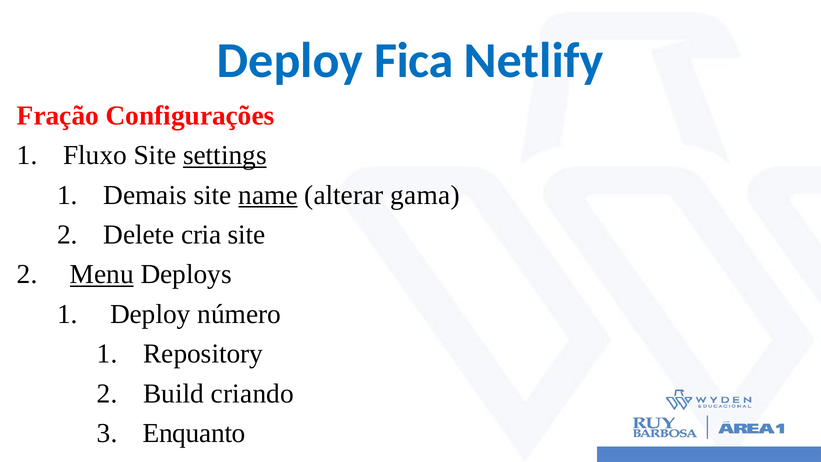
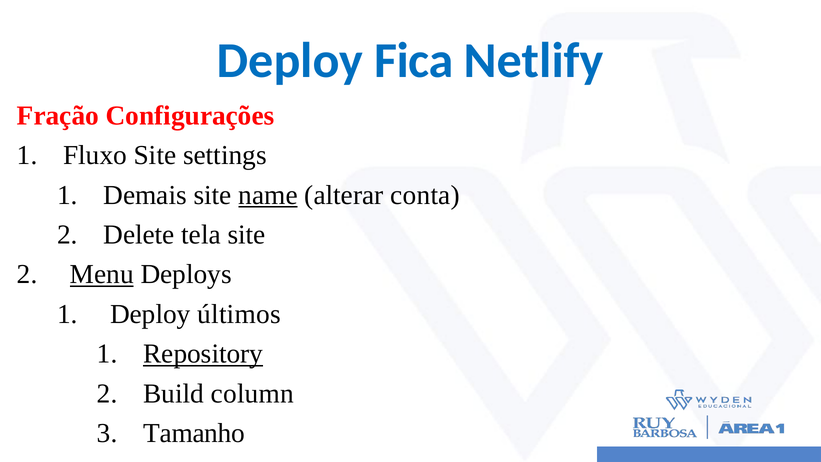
settings underline: present -> none (225, 155)
gama: gama -> conta (425, 195)
cria: cria -> tela (201, 235)
número: número -> últimos (239, 314)
Repository underline: none -> present (203, 354)
criando: criando -> column (252, 393)
Enquanto: Enquanto -> Tamanho (194, 433)
